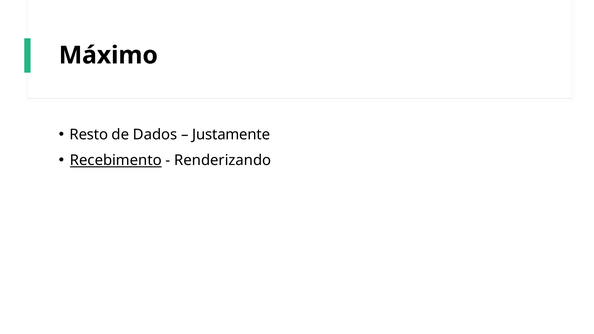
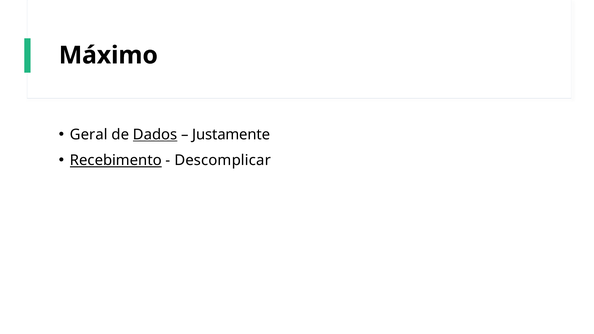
Resto: Resto -> Geral (89, 135)
Dados underline: none -> present (155, 135)
Renderizando: Renderizando -> Descomplicar (223, 160)
